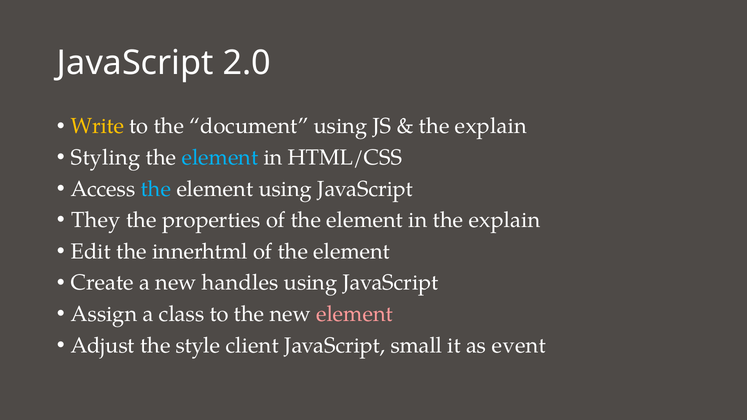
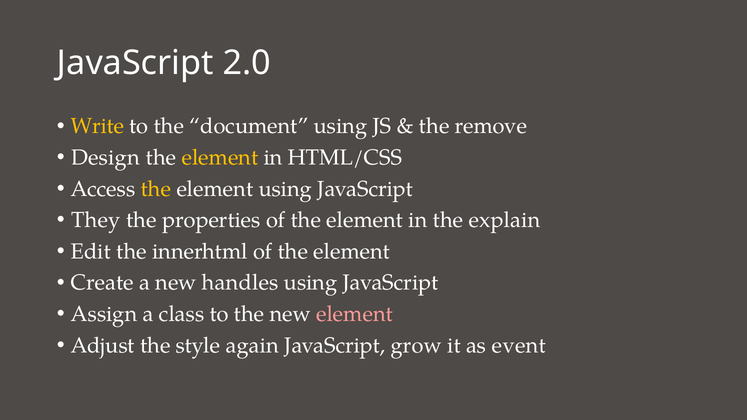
explain: explain -> remove (491, 126)
Styling: Styling -> Design (106, 158)
element colour: light blue -> yellow (220, 158)
the colour: light blue -> yellow (156, 189)
client: client -> again (252, 346)
small: small -> grow (416, 346)
